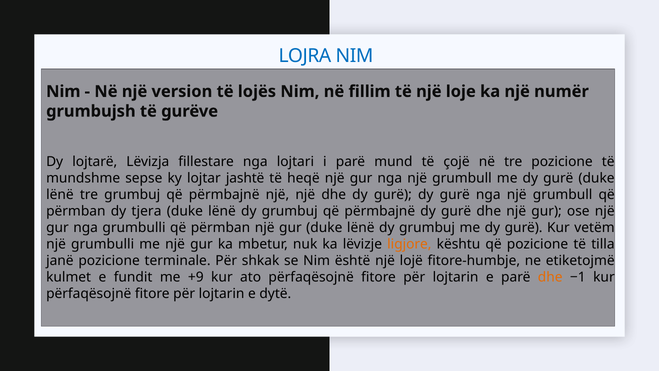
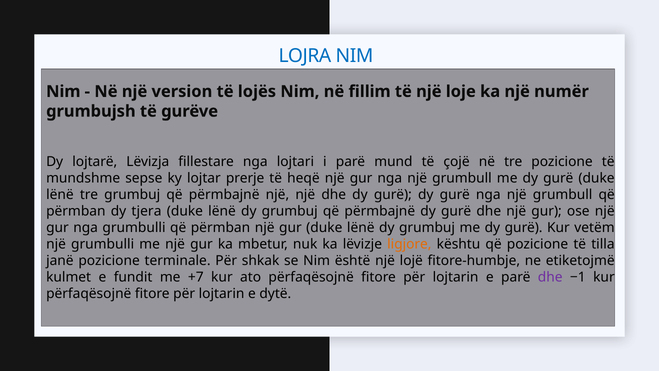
jashtë: jashtë -> prerje (245, 178)
+9: +9 -> +7 (196, 277)
dhe colour: orange -> purple (550, 277)
